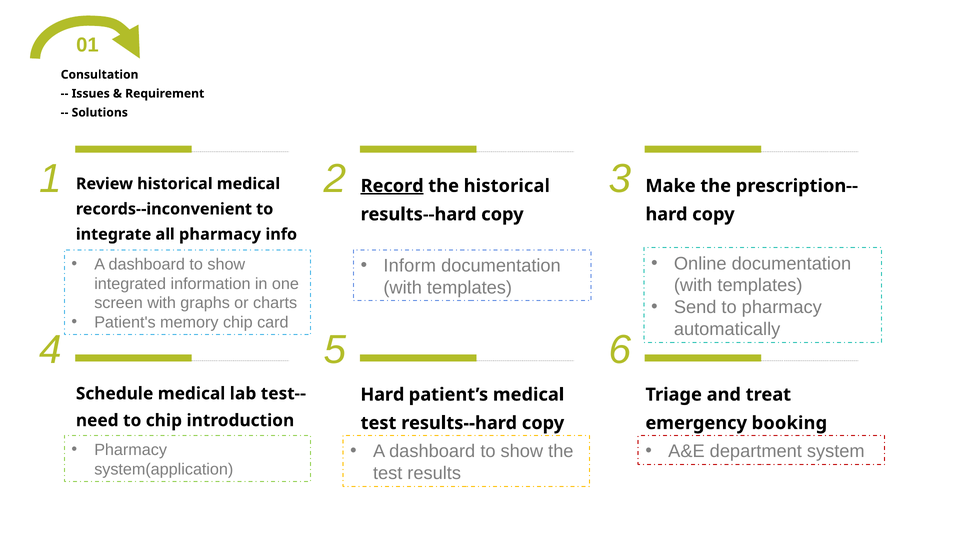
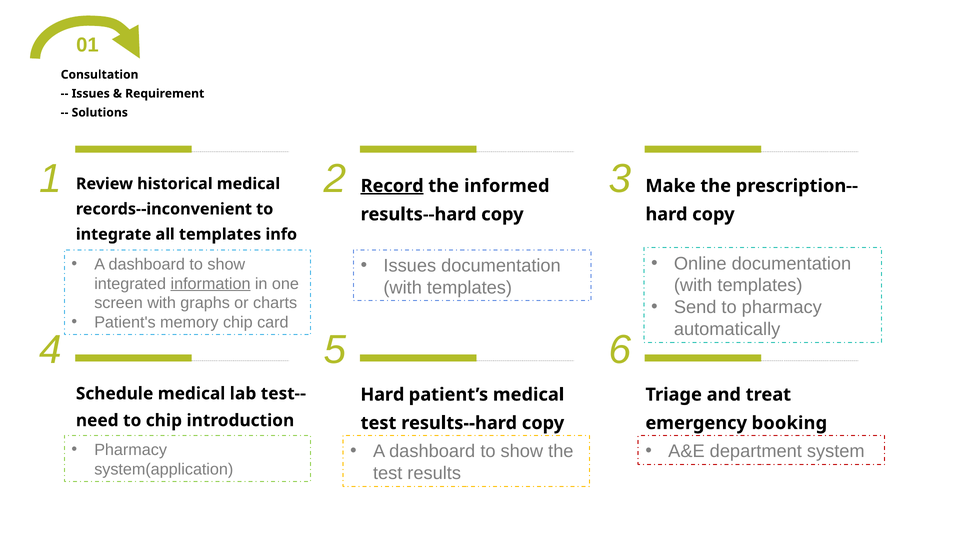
the historical: historical -> informed (507, 186)
all pharmacy: pharmacy -> templates (220, 234)
Inform: Inform -> Issues (410, 266)
information underline: none -> present (211, 284)
